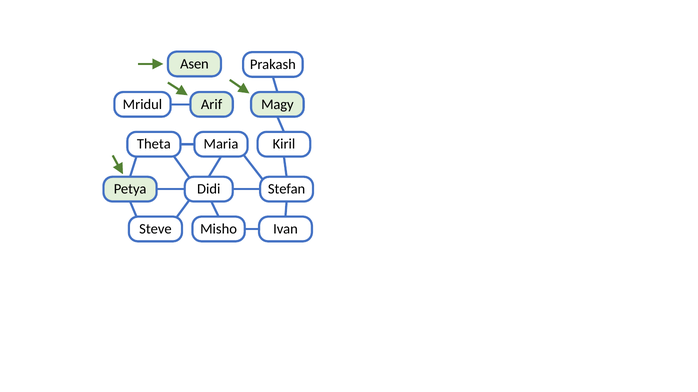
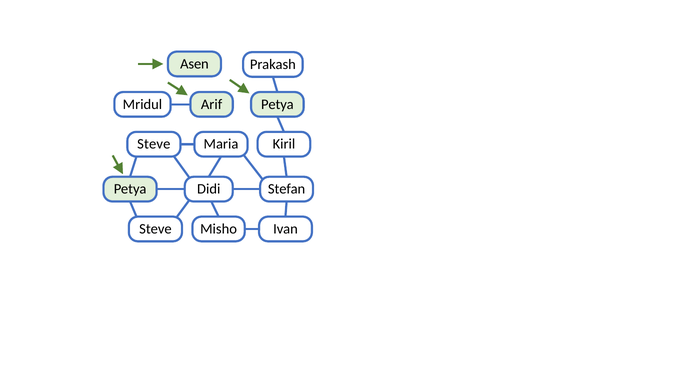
Magy: Magy -> Petya (277, 104)
Theta: Theta -> Steve (154, 144)
